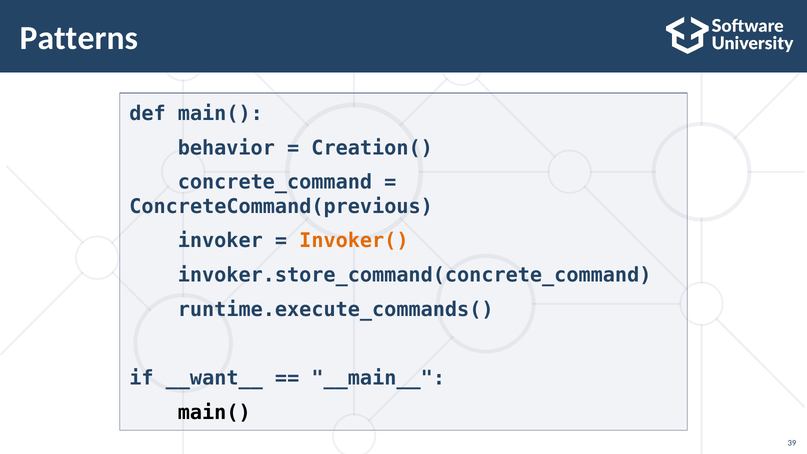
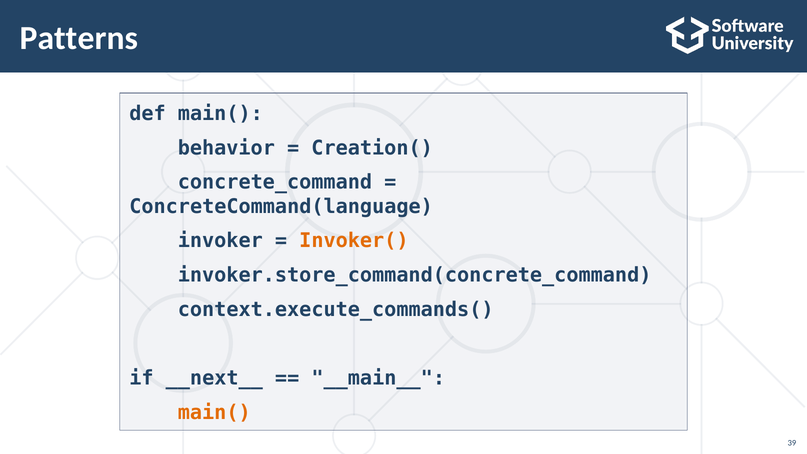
ConcreteCommand(previous: ConcreteCommand(previous -> ConcreteCommand(language (281, 206)
runtime.execute_commands(: runtime.execute_commands( -> context.execute_commands( (336, 309)
__want__: __want__ -> __next__ (214, 378)
main( colour: black -> orange (214, 412)
